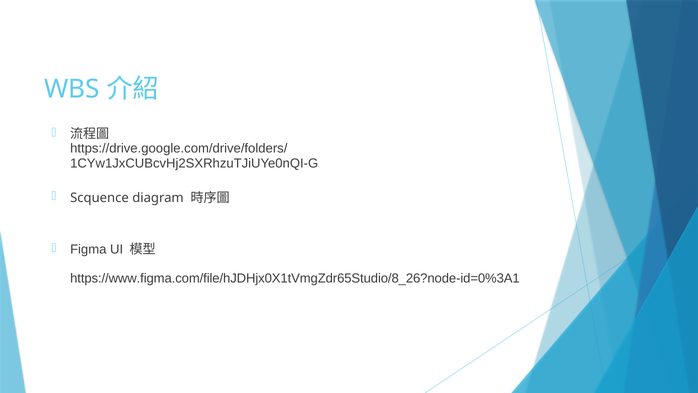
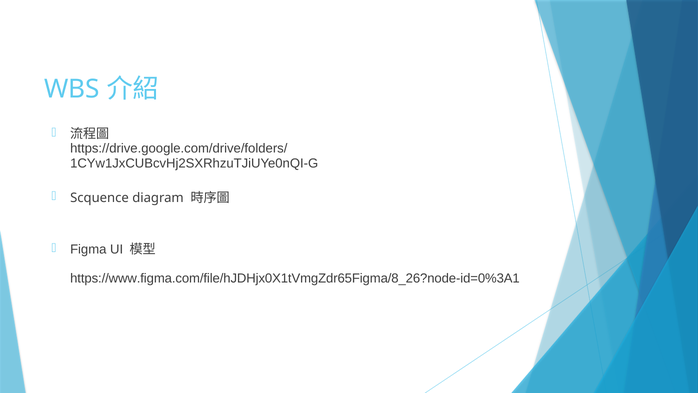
https://www.figma.com/file/hJDHjx0X1tVmgZdr65Studio/8_26?node-id=0%3A1: https://www.figma.com/file/hJDHjx0X1tVmgZdr65Studio/8_26?node-id=0%3A1 -> https://www.figma.com/file/hJDHjx0X1tVmgZdr65Figma/8_26?node-id=0%3A1 (295, 278)
